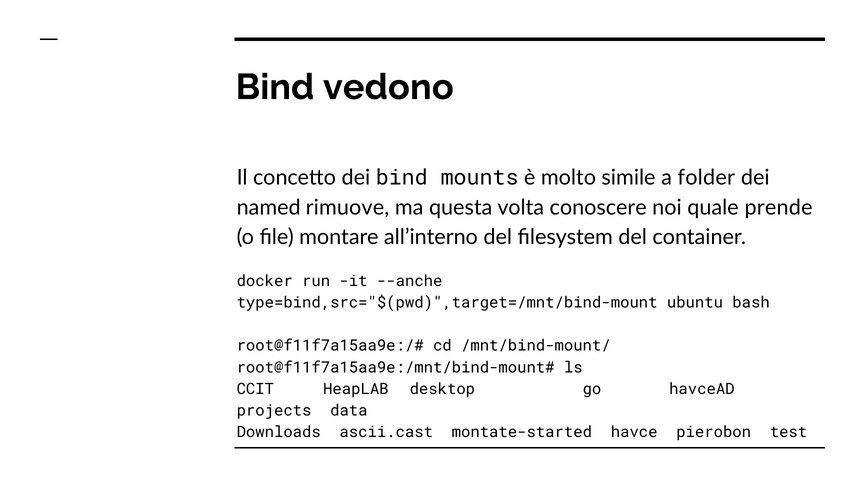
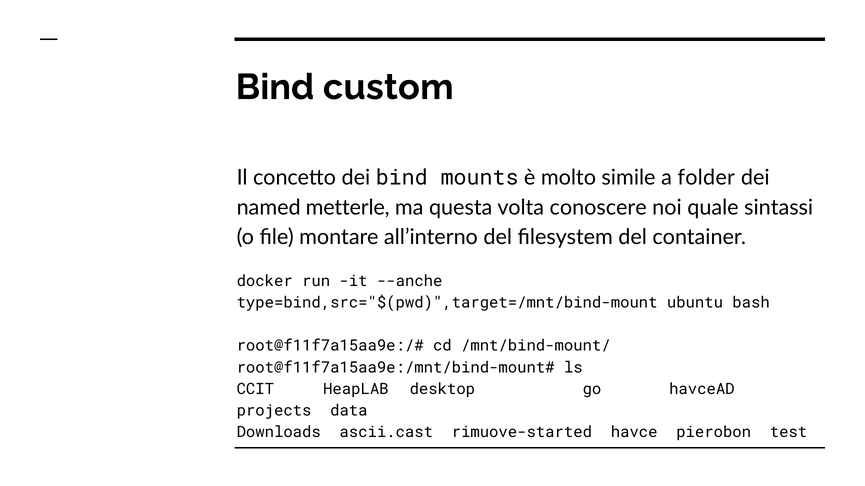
vedono: vedono -> custom (388, 87)
rimuove: rimuove -> metterle (348, 208)
prende: prende -> sintassi (779, 208)
montate-started: montate-started -> rimuove-started (522, 432)
